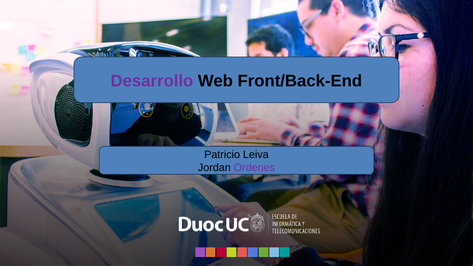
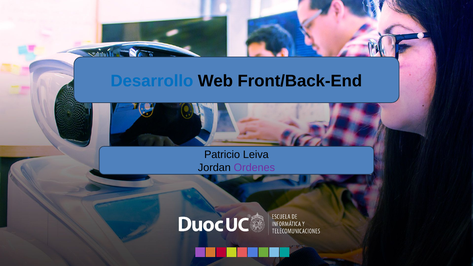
Desarrollo colour: purple -> blue (152, 81)
